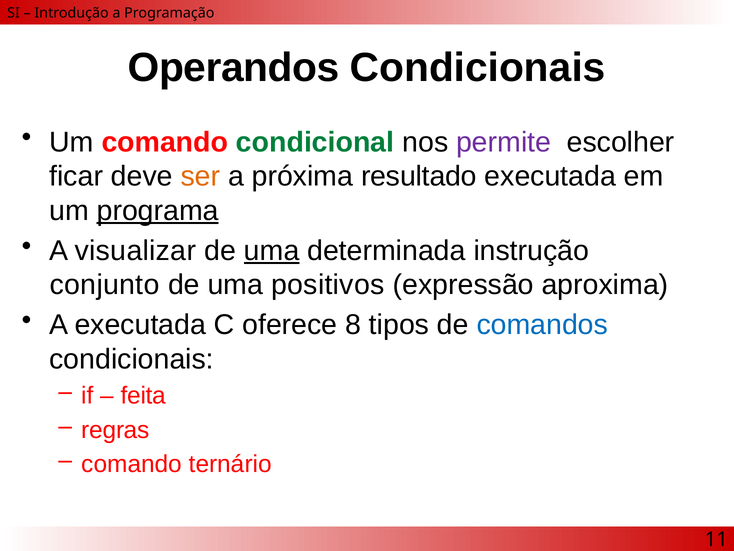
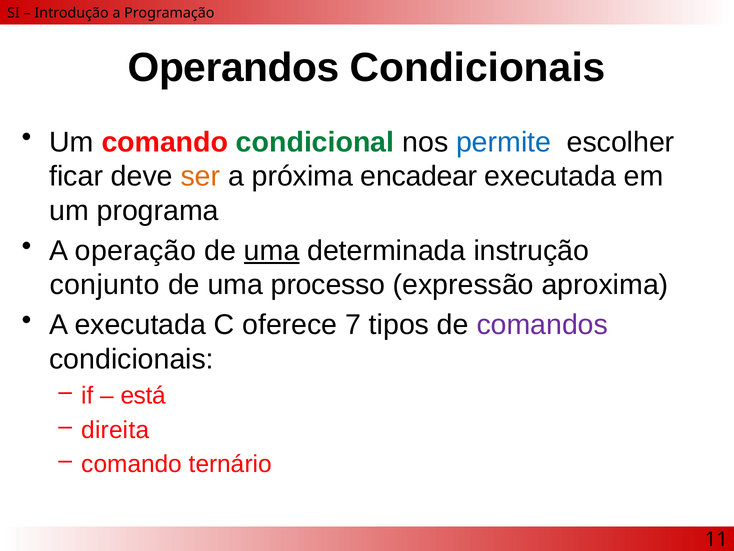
permite colour: purple -> blue (504, 142)
resultado: resultado -> encadear (419, 176)
programa underline: present -> none (158, 210)
visualizar: visualizar -> operação (135, 250)
positivos: positivos -> processo (328, 285)
8: 8 -> 7 (353, 325)
comandos colour: blue -> purple (542, 325)
feita: feita -> está (143, 395)
regras: regras -> direita (115, 430)
